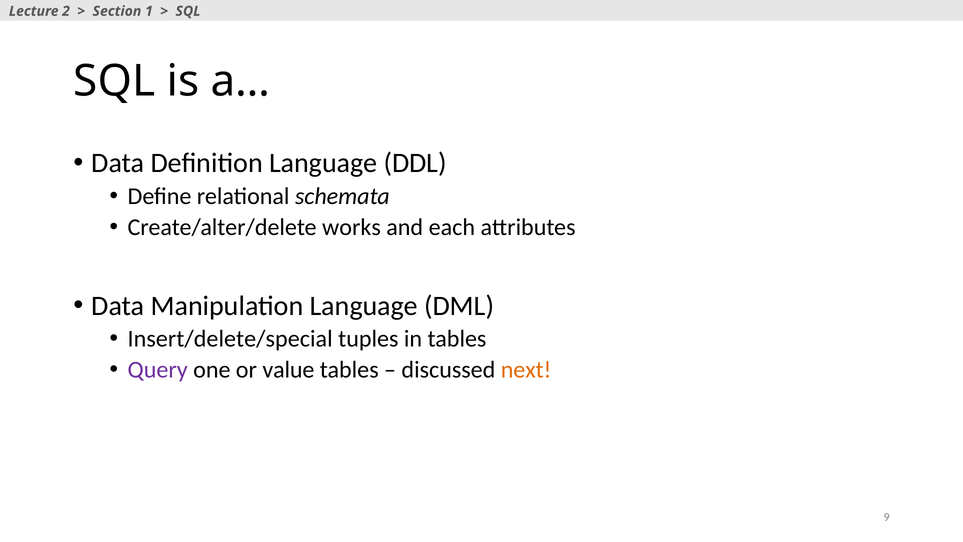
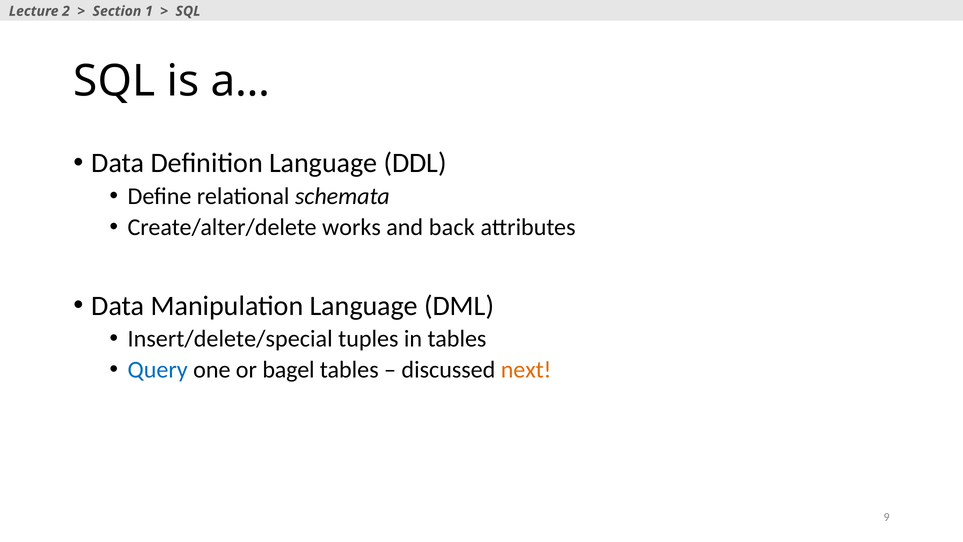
each: each -> back (452, 227)
Query colour: purple -> blue (158, 370)
value: value -> bagel (288, 370)
